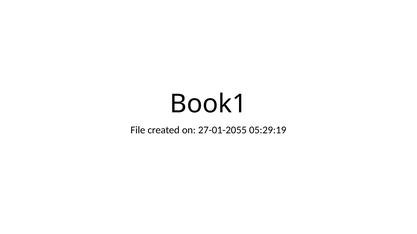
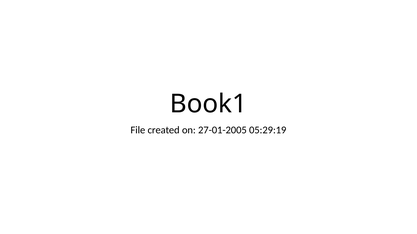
27-01-2055: 27-01-2055 -> 27-01-2005 (222, 130)
